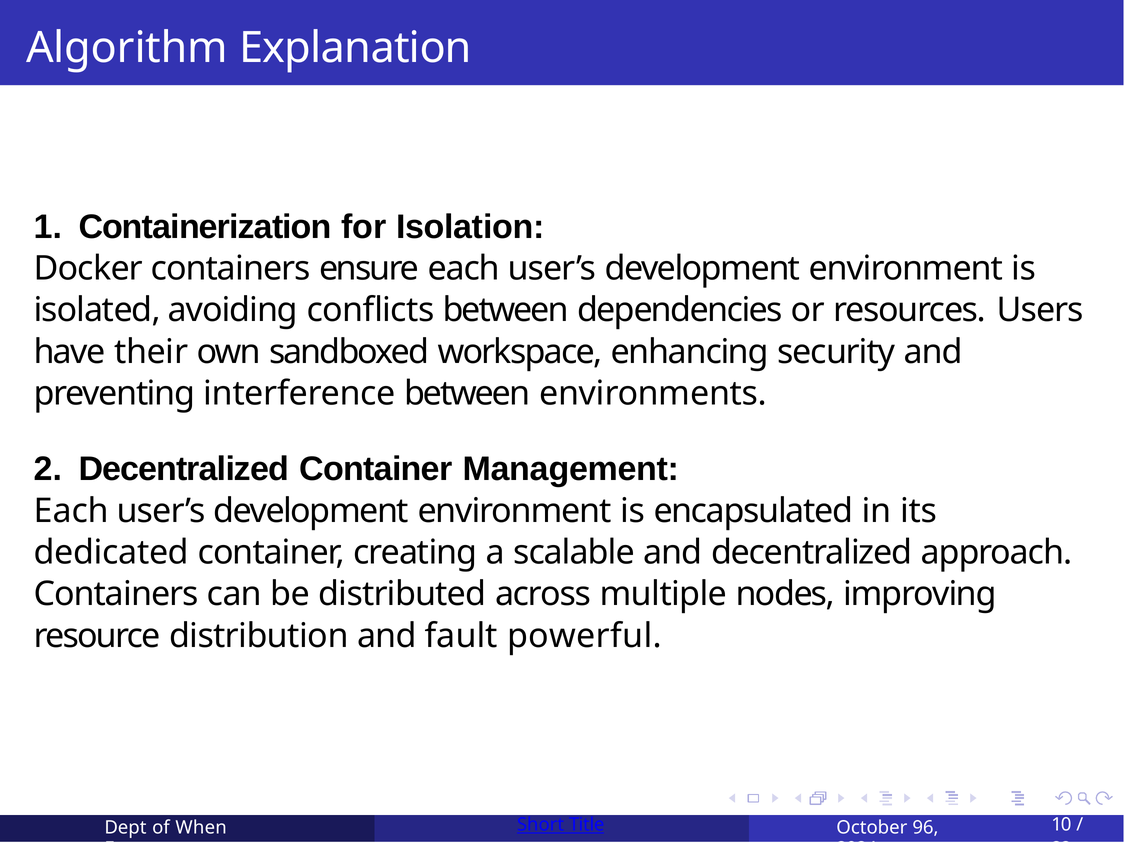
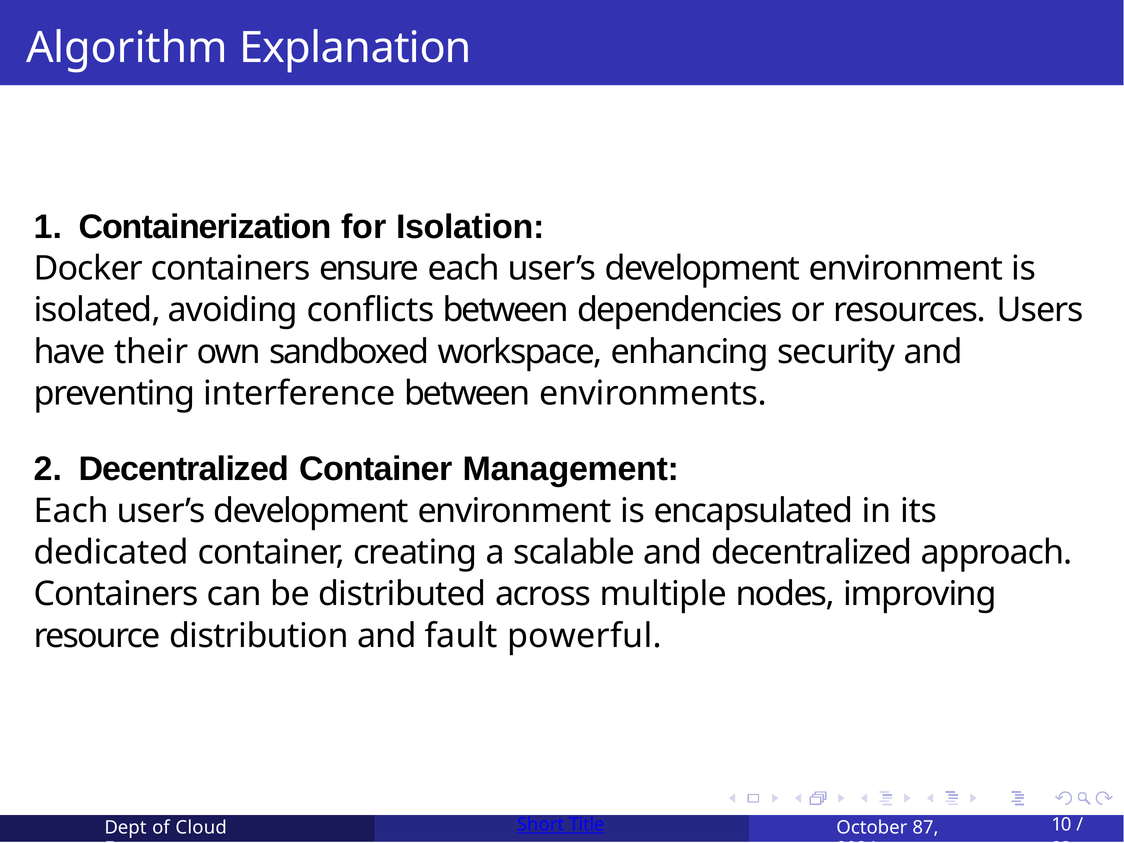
96: 96 -> 87 (925, 828)
When: When -> Cloud (201, 828)
